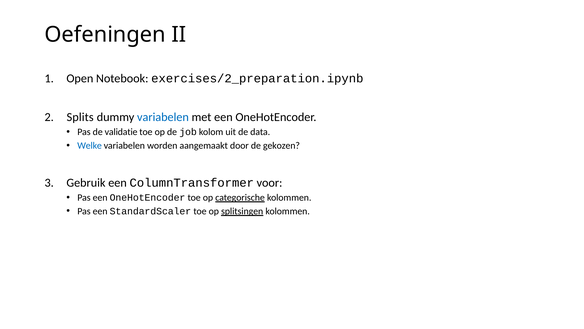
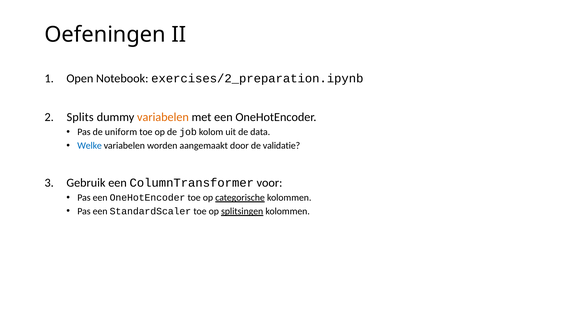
variabelen colour: blue -> orange (163, 117)
validatie: validatie -> uniform (121, 132)
gekozen: gekozen -> validatie (281, 145)
